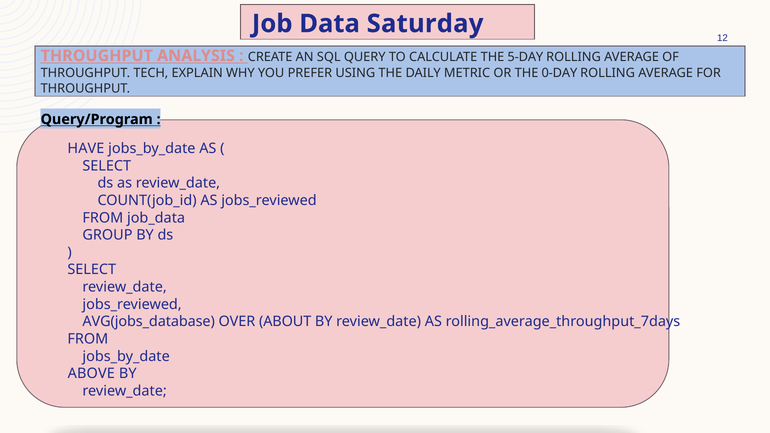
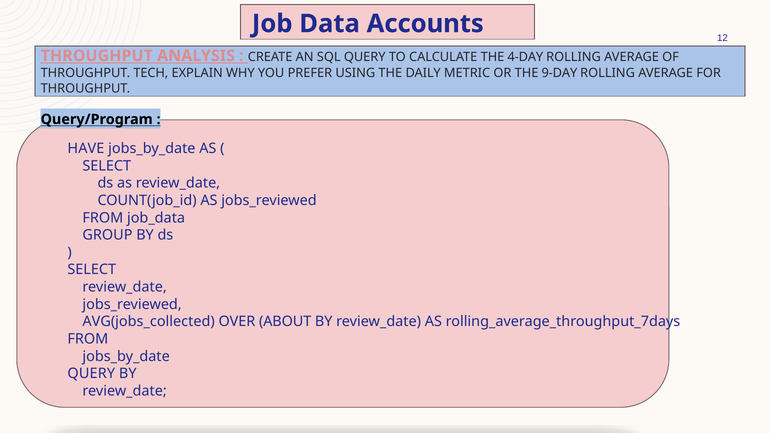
Saturday: Saturday -> Accounts (425, 24)
5-DAY: 5-DAY -> 4-DAY (525, 57)
0-DAY: 0-DAY -> 9-DAY (559, 73)
AVG(jobs_database: AVG(jobs_database -> AVG(jobs_collected (149, 322)
ABOVE: ABOVE -> QUERY (91, 374)
